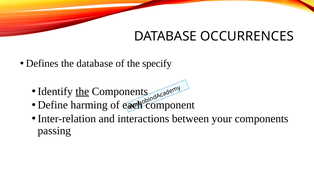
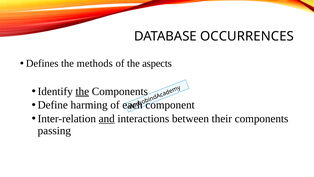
the database: database -> methods (95, 63)
specify: specify -> aspects (157, 63)
and underline: none -> present (107, 118)
your: your -> their (222, 118)
